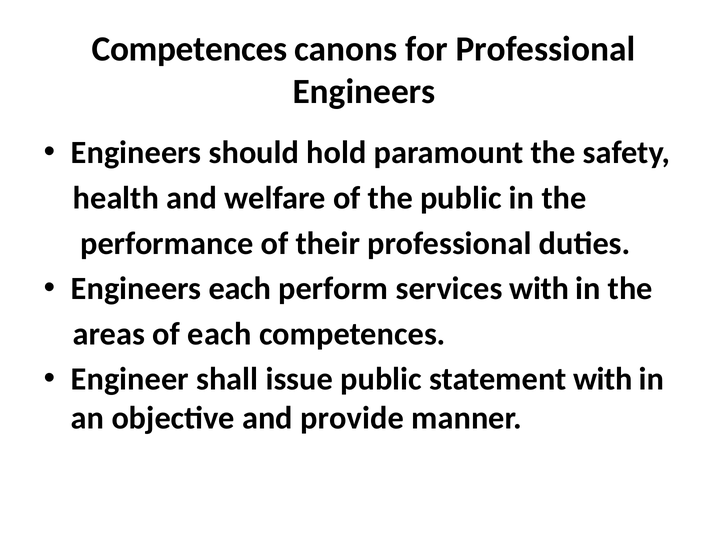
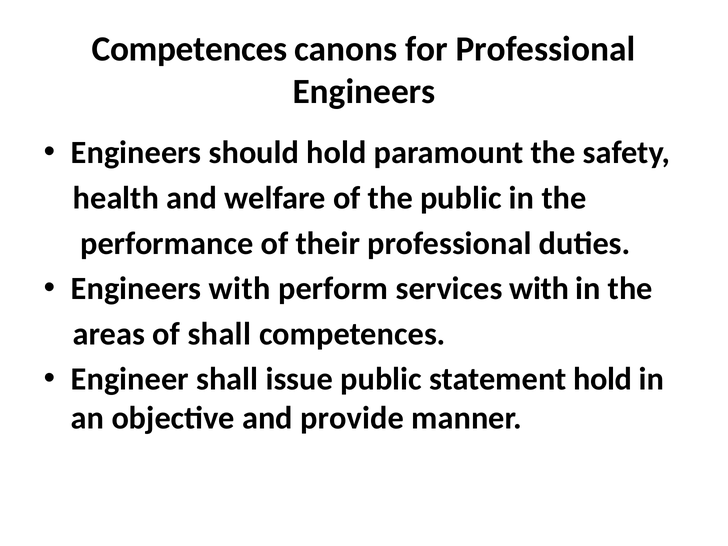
Engineers each: each -> with (240, 289)
of each: each -> shall (219, 334)
statement with: with -> hold (603, 379)
